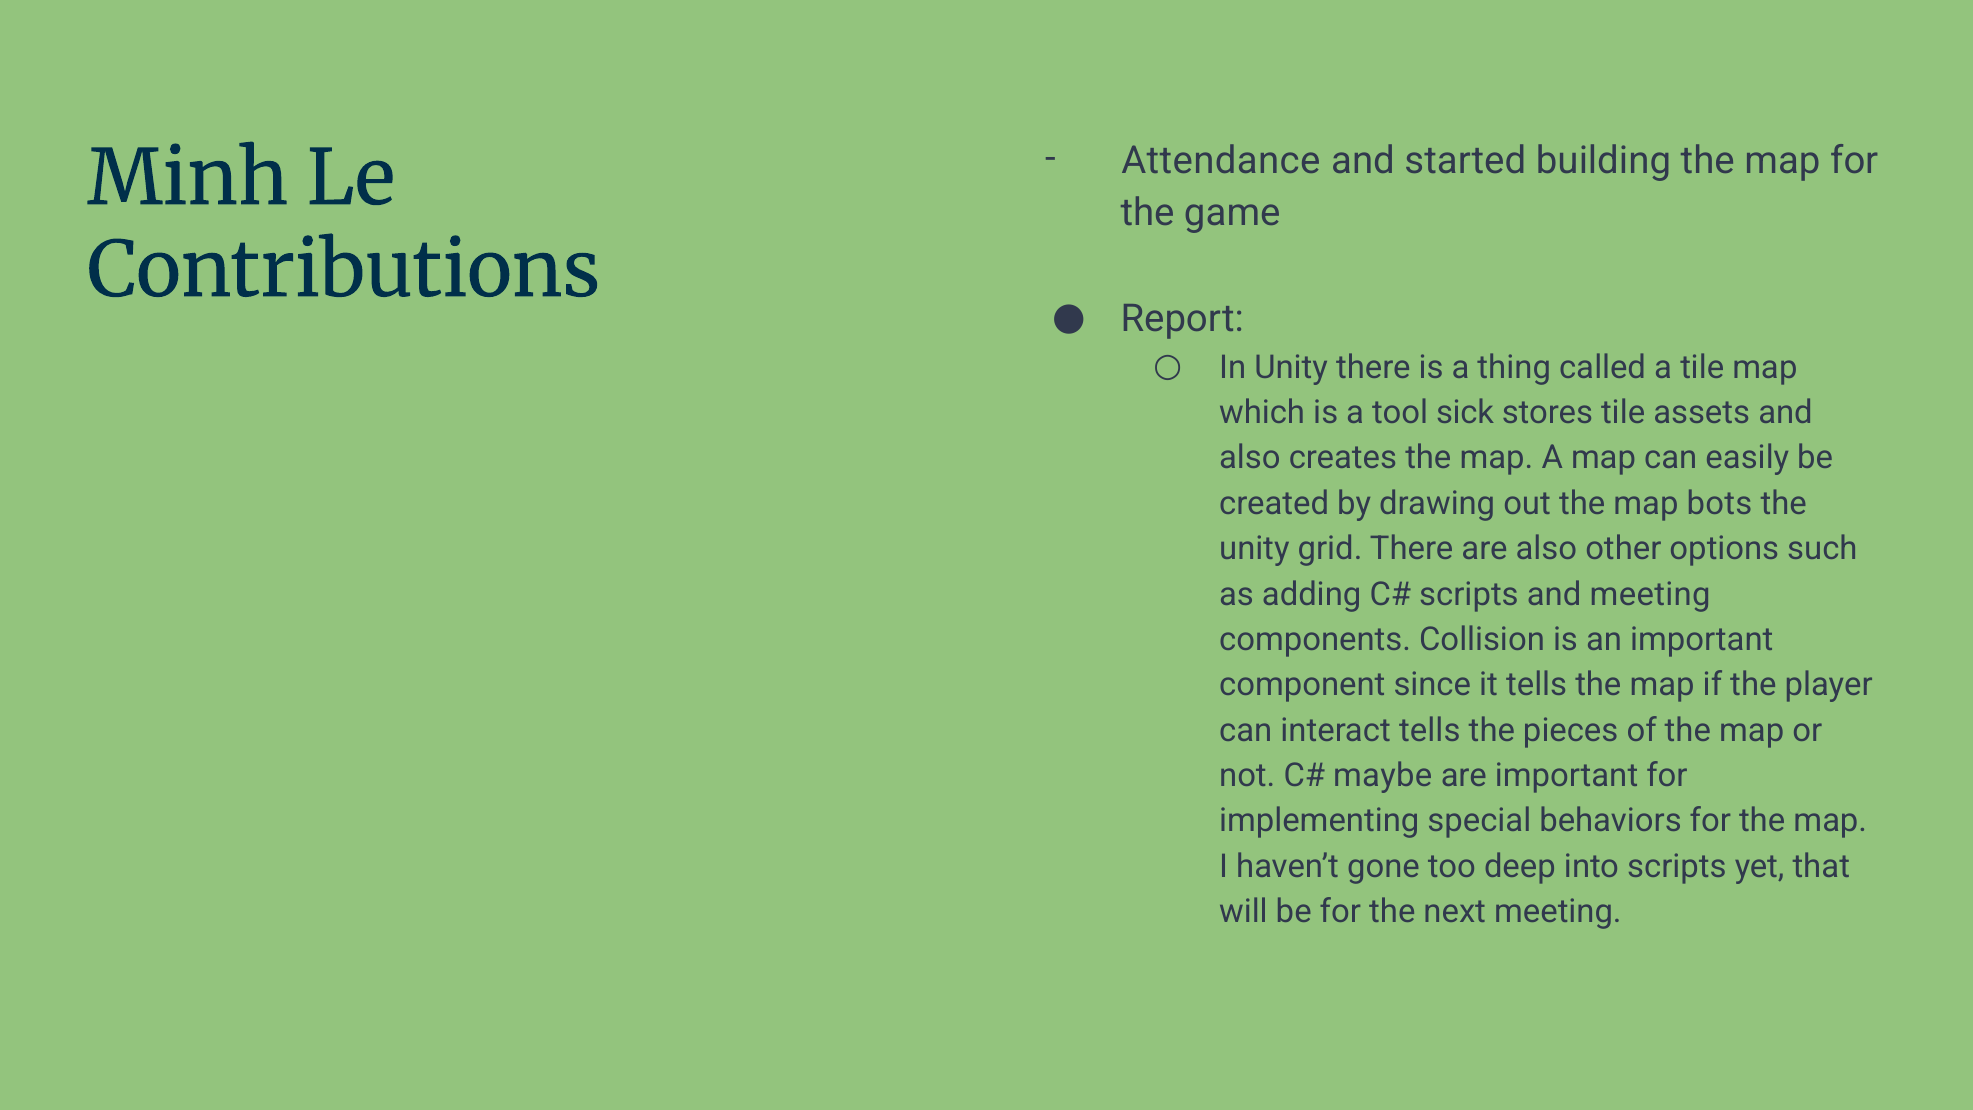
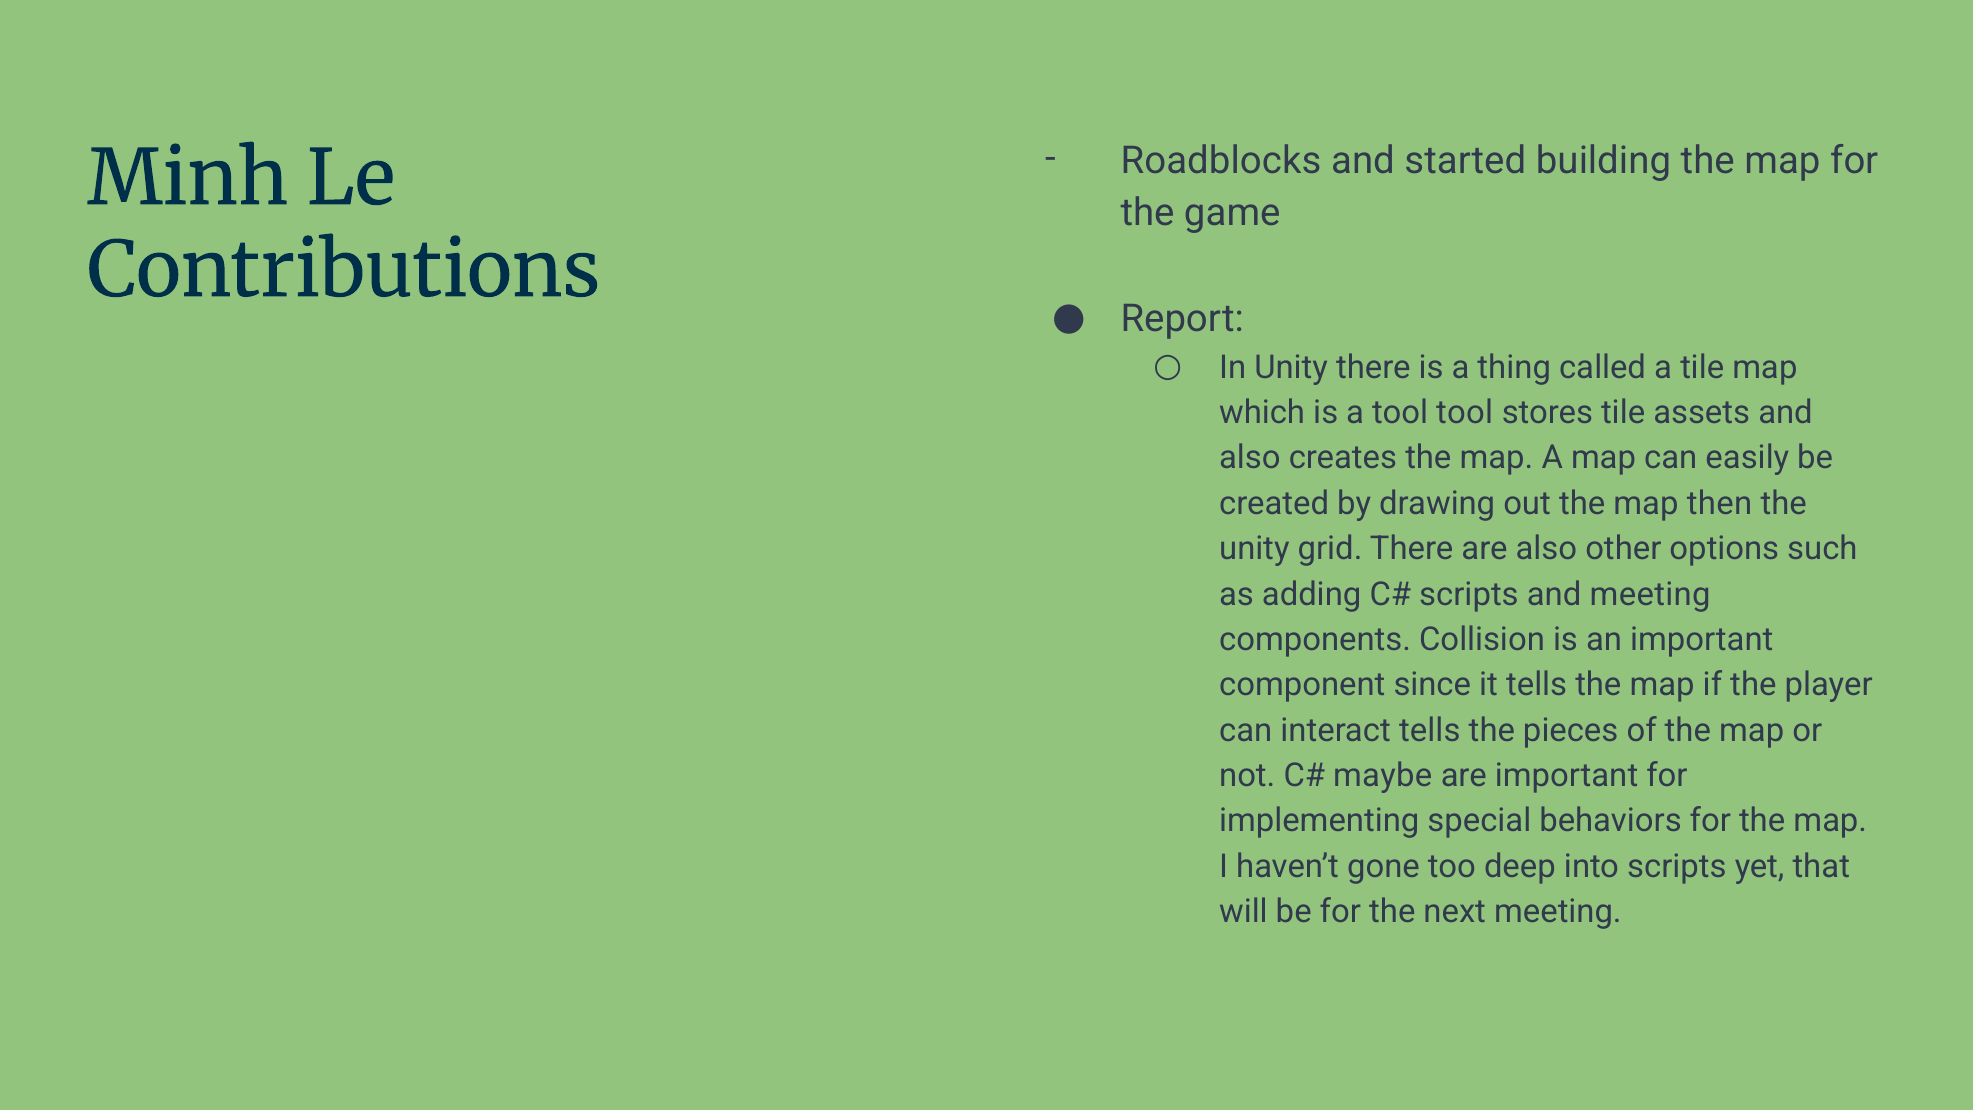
Attendance: Attendance -> Roadblocks (1221, 160)
tool sick: sick -> tool (1465, 413)
bots: bots -> then (1720, 503)
